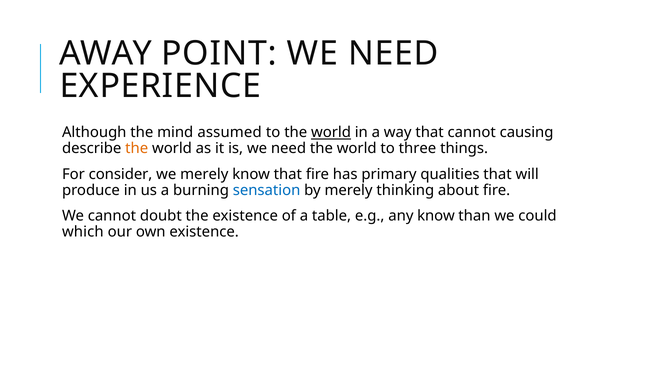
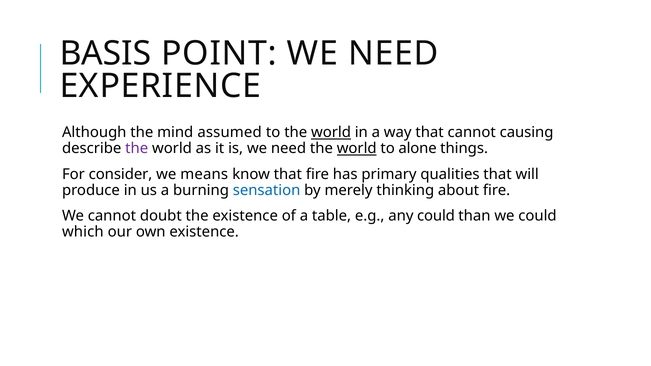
AWAY: AWAY -> BASIS (105, 54)
the colour: orange -> purple (137, 149)
world underline: none -> present (357, 149)
three: three -> alone (418, 149)
we merely: merely -> means (204, 174)
any know: know -> could (436, 216)
